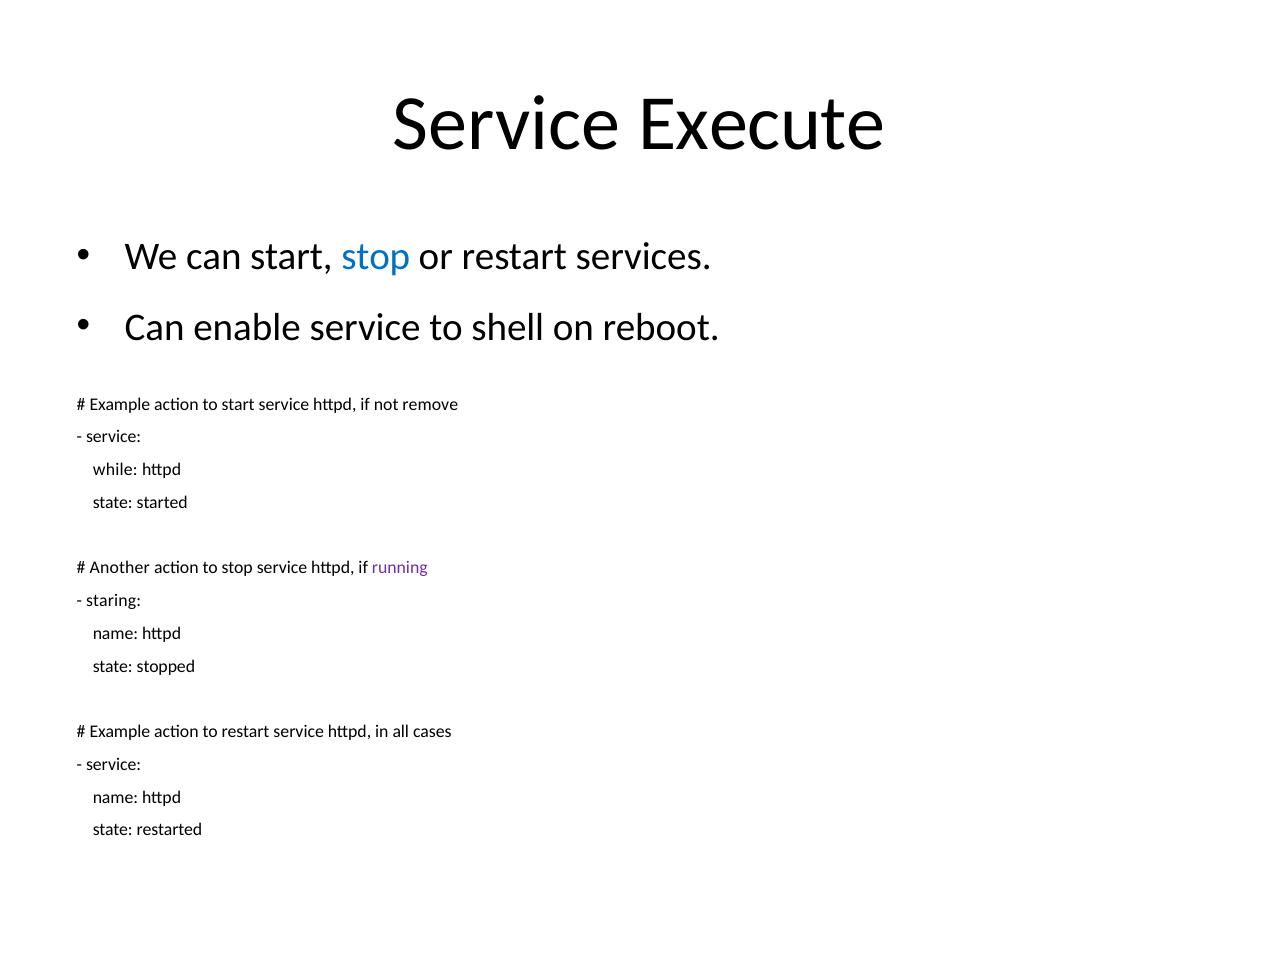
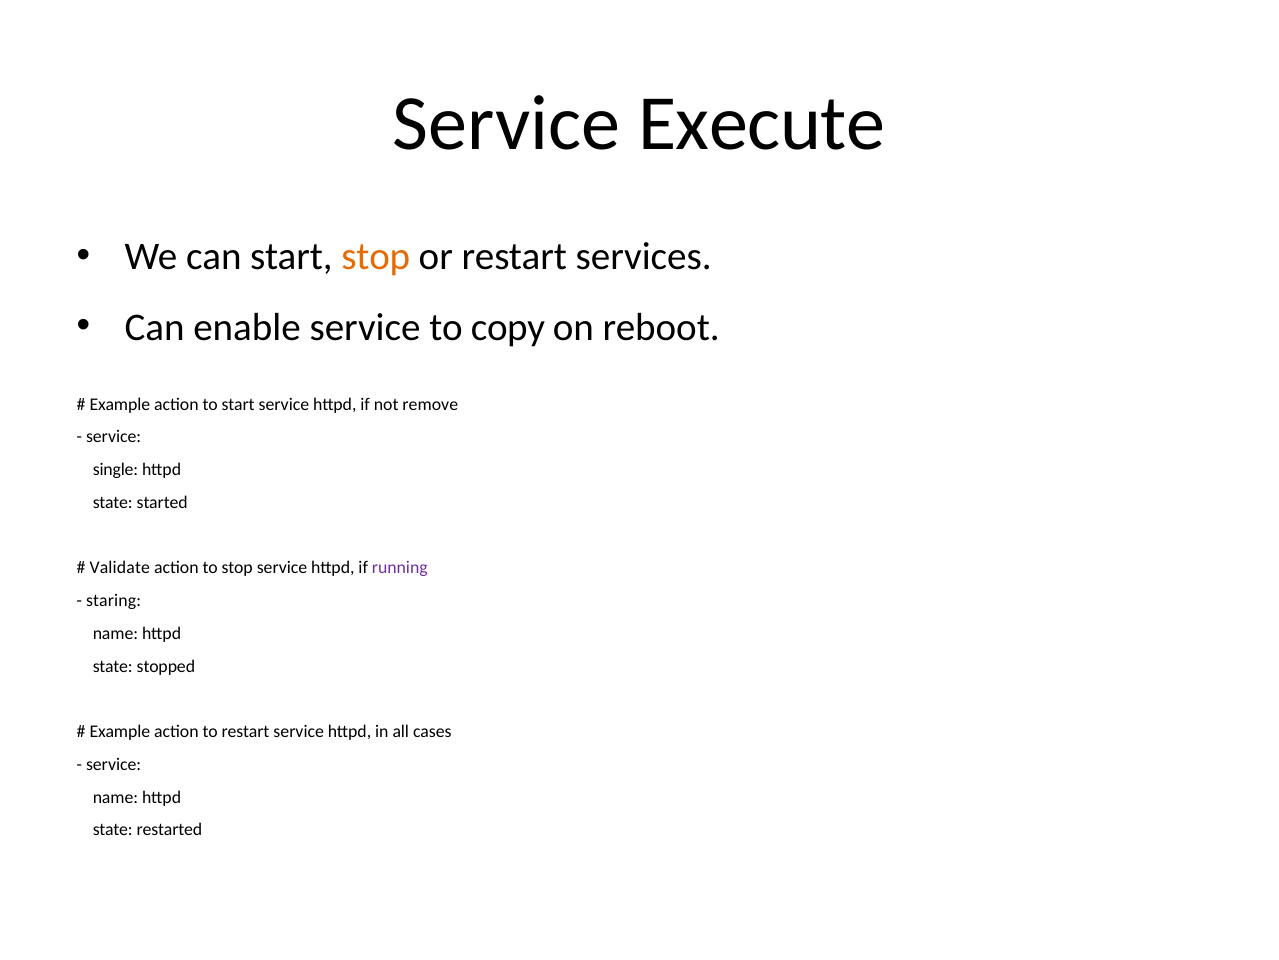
stop colour: blue -> orange (376, 256)
shell: shell -> copy (508, 327)
while: while -> single (115, 469)
Another: Another -> Validate (120, 567)
